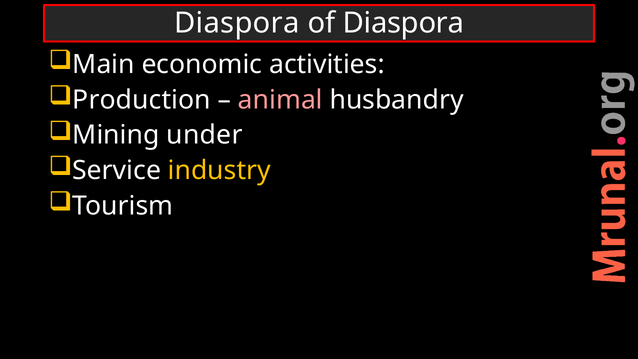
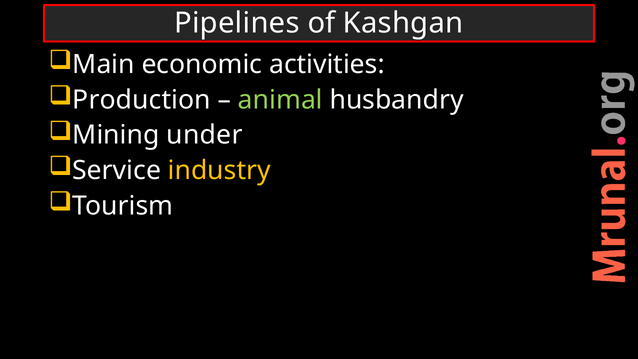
Diaspora: Diaspora -> Pipelines (237, 23)
of Diaspora: Diaspora -> Kashgan (403, 23)
animal colour: pink -> light green (280, 100)
